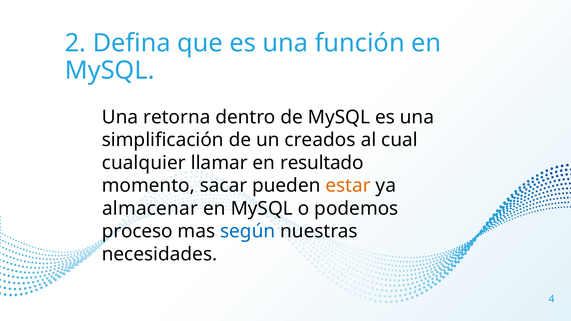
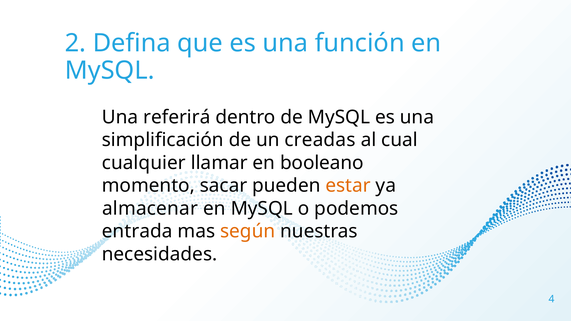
retorna: retorna -> referirá (177, 117)
creados: creados -> creadas (320, 140)
resultado: resultado -> booleano (322, 163)
proceso: proceso -> entrada (137, 231)
según colour: blue -> orange (248, 231)
